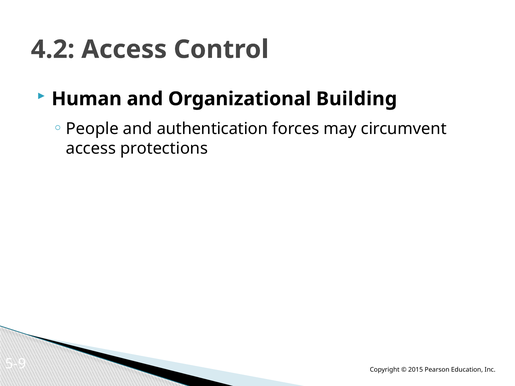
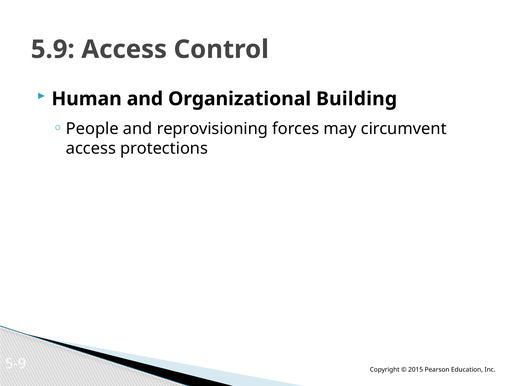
4.2: 4.2 -> 5.9 (53, 49)
authentication: authentication -> reprovisioning (212, 129)
